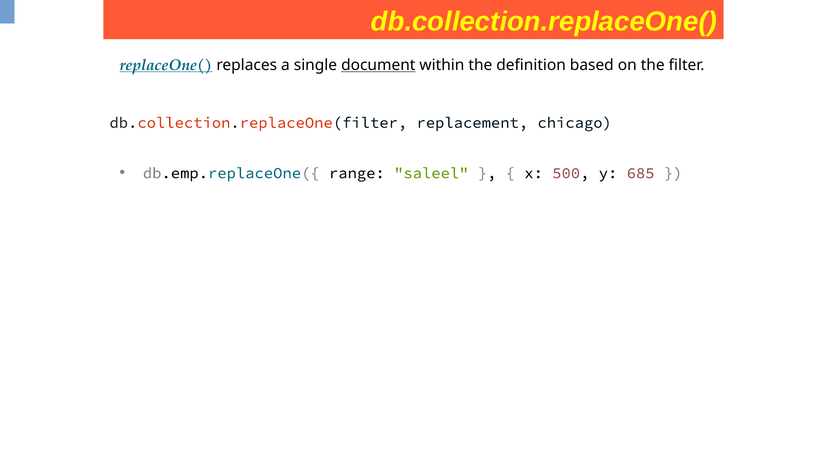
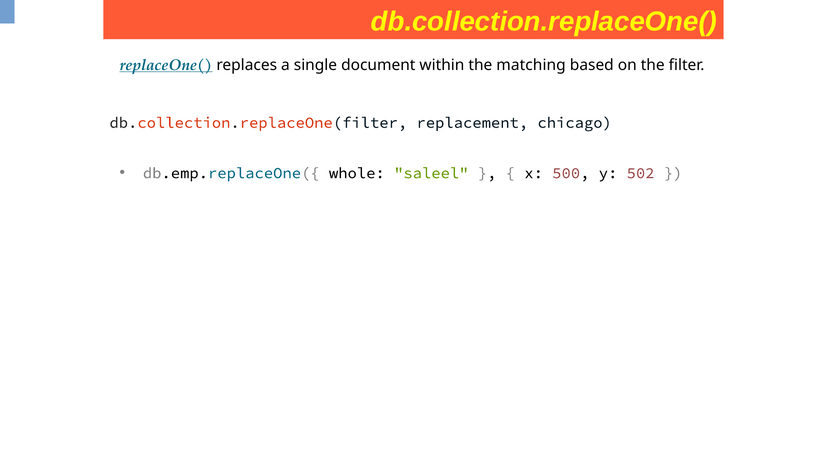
document underline: present -> none (378, 65)
definition: definition -> matching (531, 65)
range: range -> whole (357, 173)
685: 685 -> 502 (641, 173)
